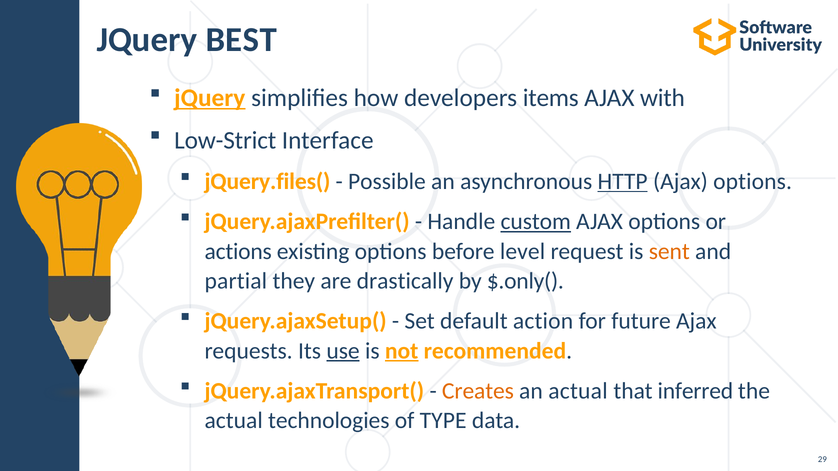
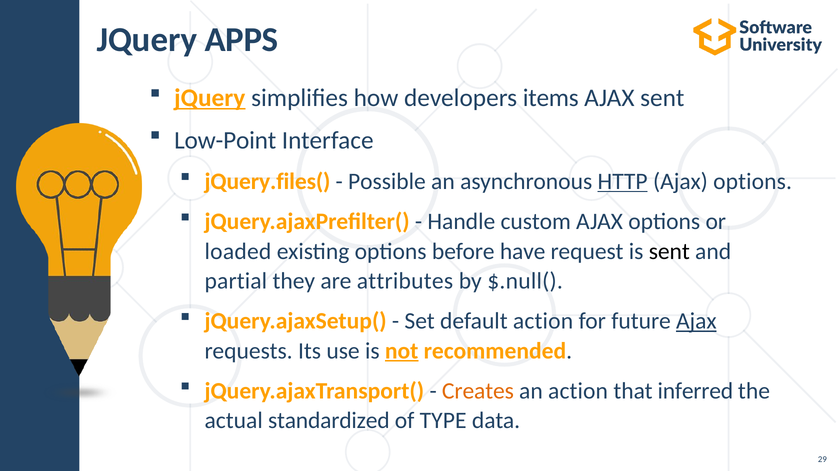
BEST: BEST -> APPS (242, 40)
AJAX with: with -> sent (662, 98)
Low-Strict: Low-Strict -> Low-Point (225, 140)
custom underline: present -> none (536, 222)
actions: actions -> loaded (238, 251)
level: level -> have (523, 251)
sent colour: orange -> black (669, 251)
drastically: drastically -> attributes (405, 281)
$.only(: $.only( -> $.null( (525, 281)
Ajax underline: none -> present (696, 321)
use underline: present -> none (343, 351)
an actual: actual -> action (578, 391)
technologies: technologies -> standardized (329, 421)
